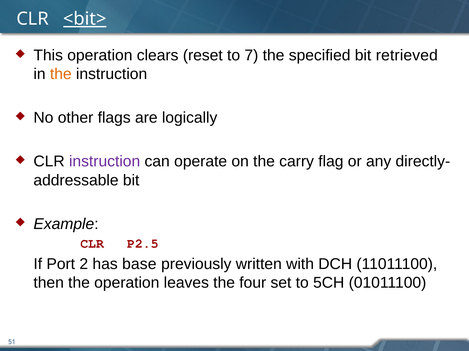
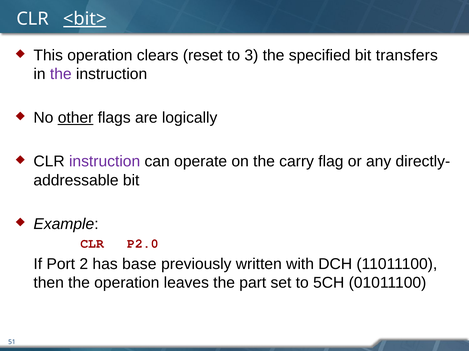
7: 7 -> 3 (251, 56)
retrieved: retrieved -> transfers (407, 56)
the colour: orange -> purple (61, 74)
other underline: none -> present (76, 118)
P2.5: P2.5 -> P2.0 (143, 244)
four: four -> part (253, 283)
